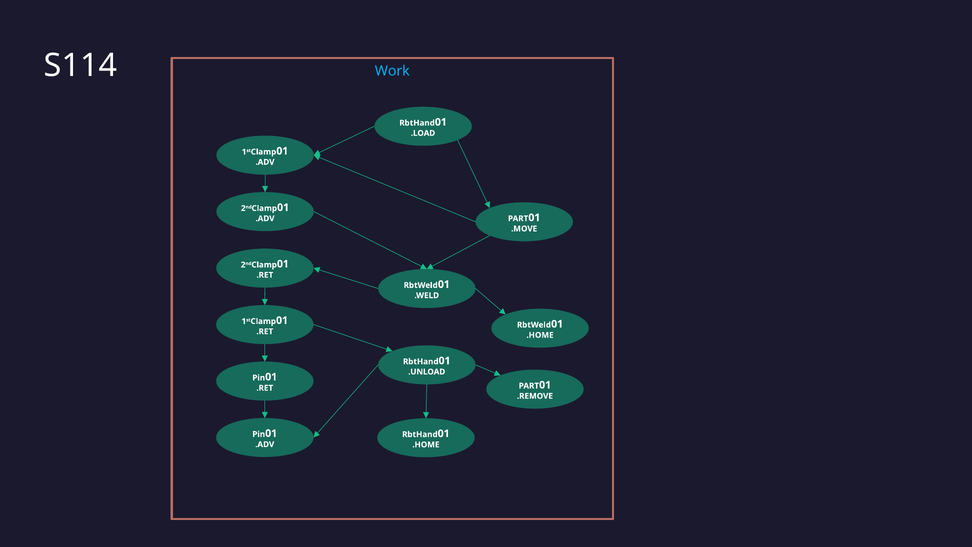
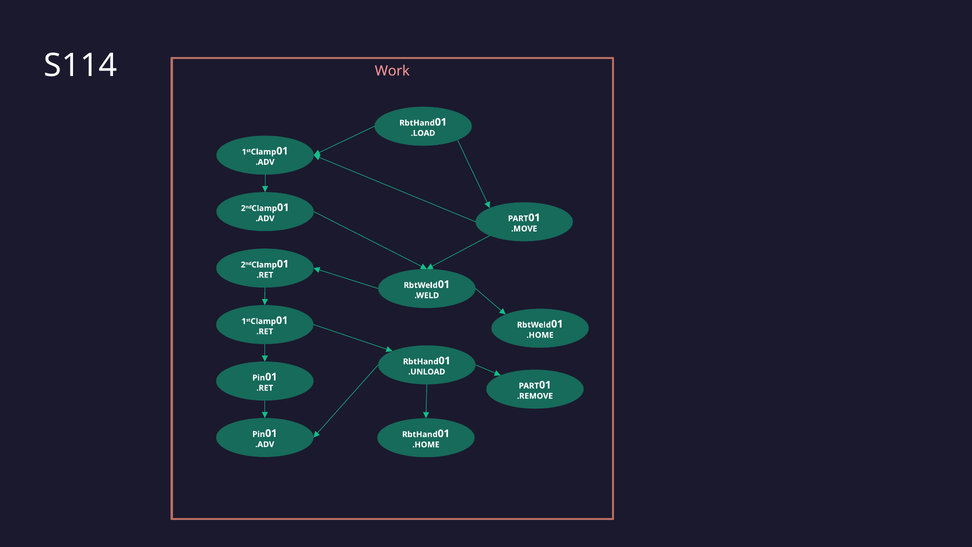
Work colour: light blue -> pink (392, 71)
